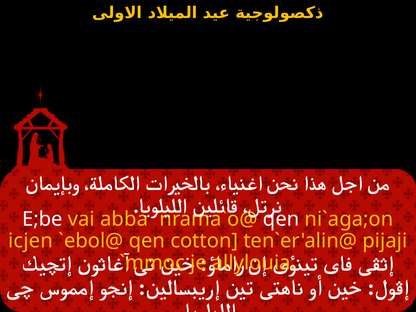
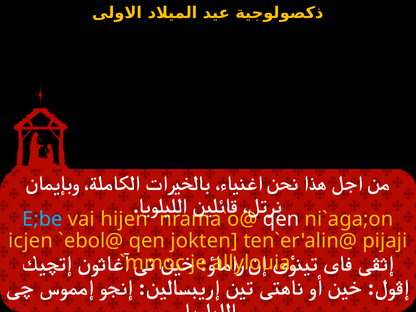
E;be colour: white -> light blue (42, 219)
abba: abba -> hijen (124, 219)
cotton: cotton -> jokten (204, 241)
